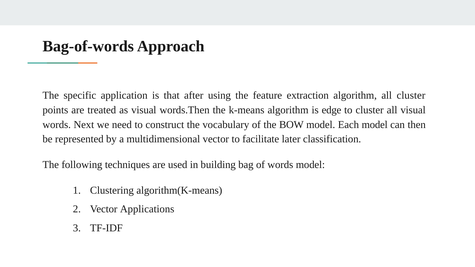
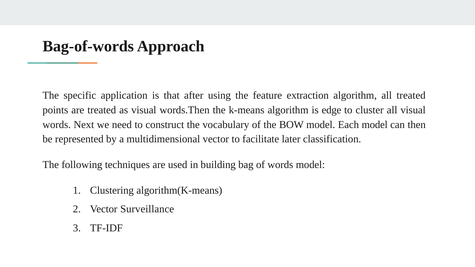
all cluster: cluster -> treated (411, 96)
Applications: Applications -> Surveillance (147, 209)
